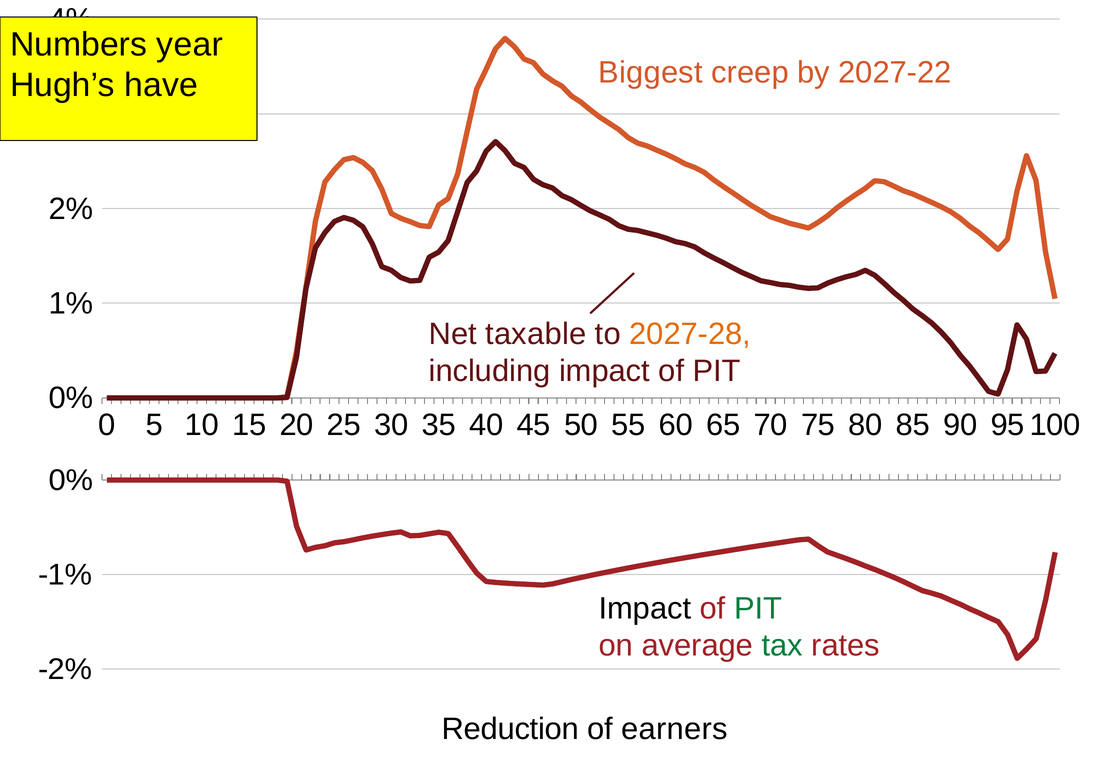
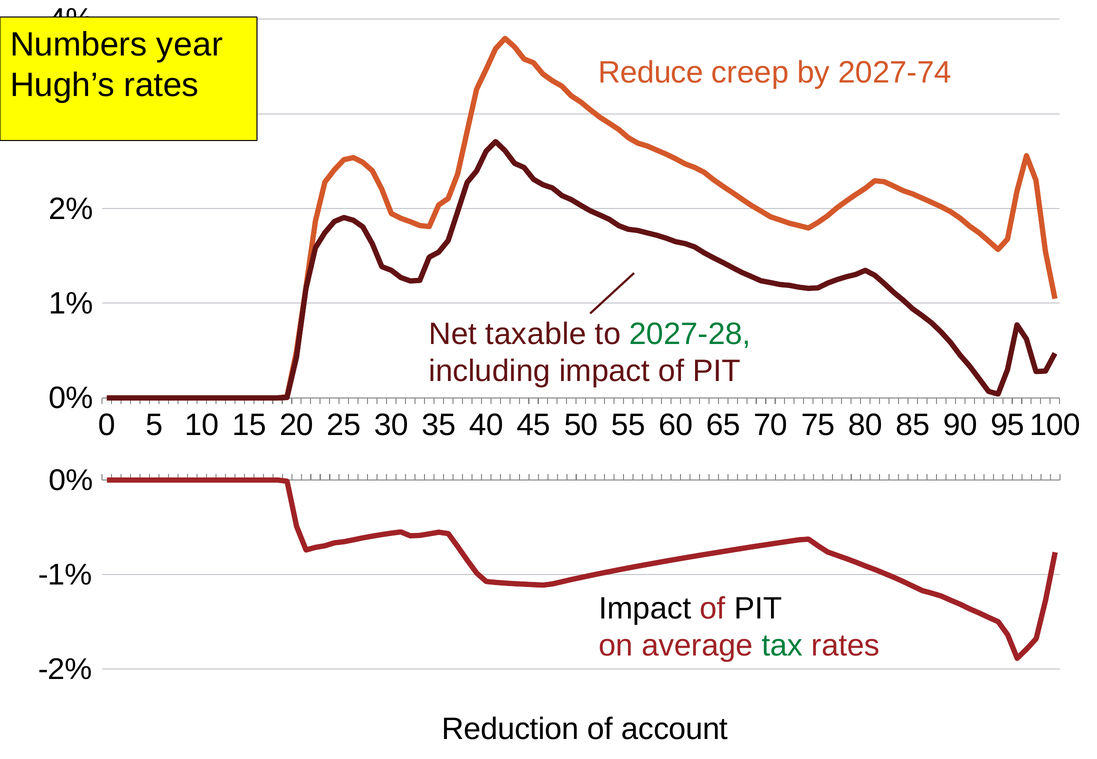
Biggest: Biggest -> Reduce (651, 73)
2027-22: 2027-22 -> 2027-74 (895, 73)
Hugh’s have: have -> rates (161, 85)
2027-28 colour: orange -> green (690, 334)
PIT colour: green -> black (758, 609)
earners: earners -> account (675, 730)
